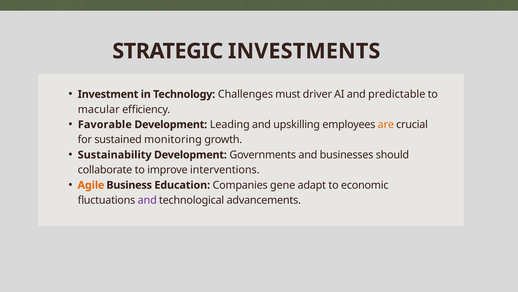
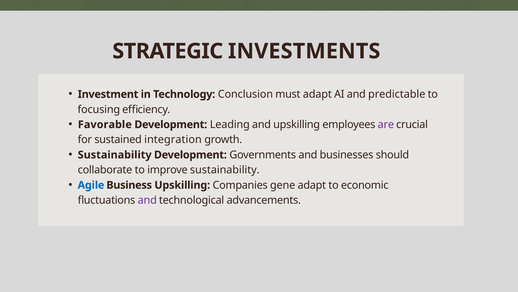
Challenges: Challenges -> Conclusion (245, 94)
must driver: driver -> adapt (317, 94)
macular: macular -> focusing (99, 109)
are colour: orange -> purple (386, 124)
monitoring: monitoring -> integration (173, 139)
improve interventions: interventions -> sustainability (225, 170)
Agile colour: orange -> blue (91, 185)
Business Education: Education -> Upskilling (182, 185)
